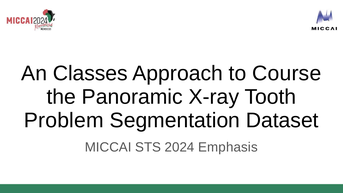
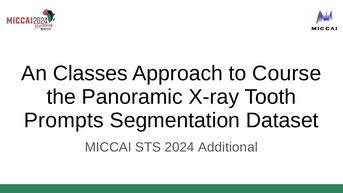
Problem: Problem -> Prompts (64, 120)
Emphasis: Emphasis -> Additional (228, 147)
